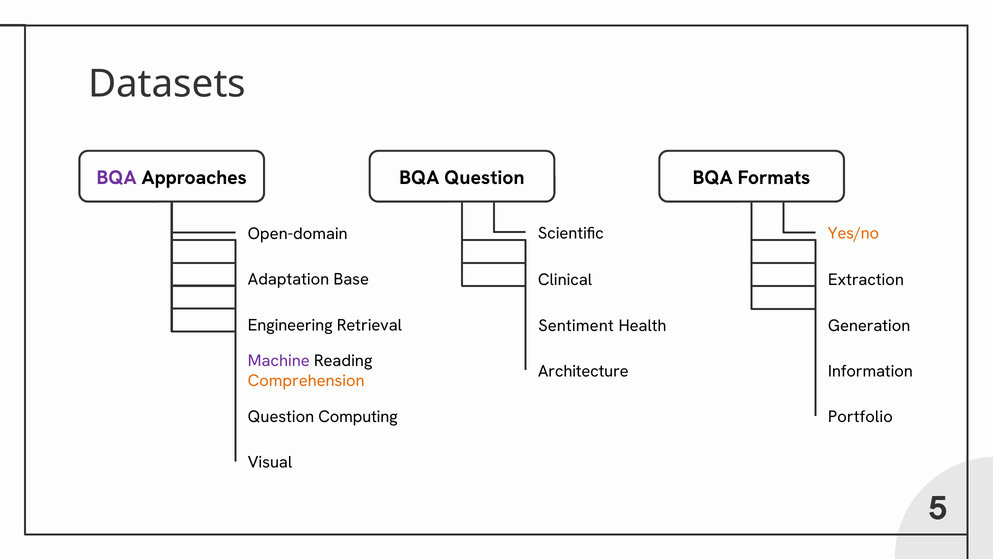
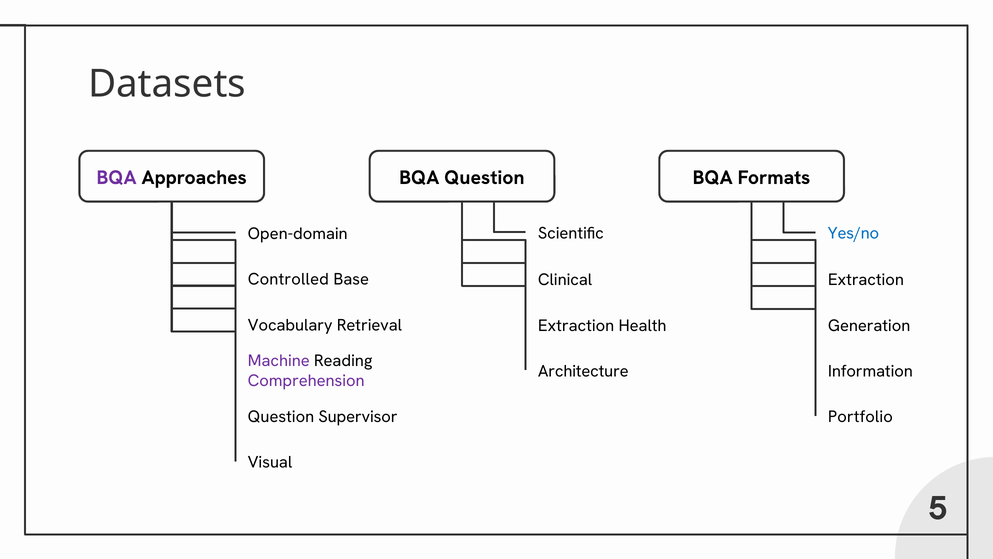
Yes/no colour: orange -> blue (853, 233)
Adaptation: Adaptation -> Controlled (288, 279)
Engineering: Engineering -> Vocabulary (290, 325)
Sentiment: Sentiment -> Extraction (576, 325)
Comprehension colour: orange -> purple (306, 381)
Computing: Computing -> Supervisor (358, 416)
